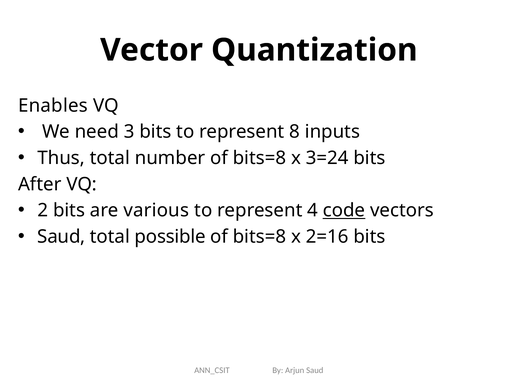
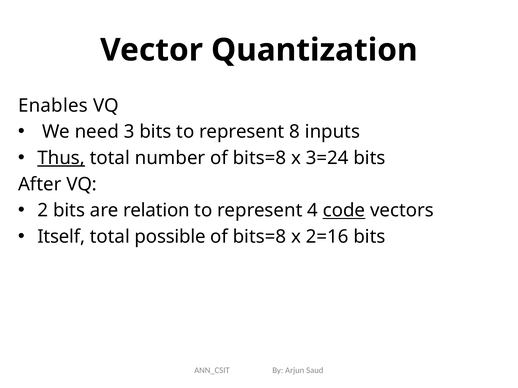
Thus underline: none -> present (61, 158)
various: various -> relation (156, 211)
Saud: Saud -> Itself (61, 237)
